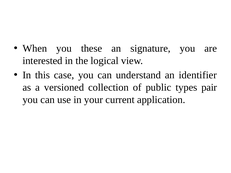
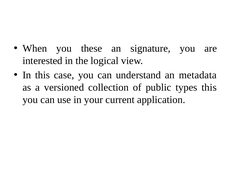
identifier: identifier -> metadata (198, 75)
types pair: pair -> this (209, 87)
